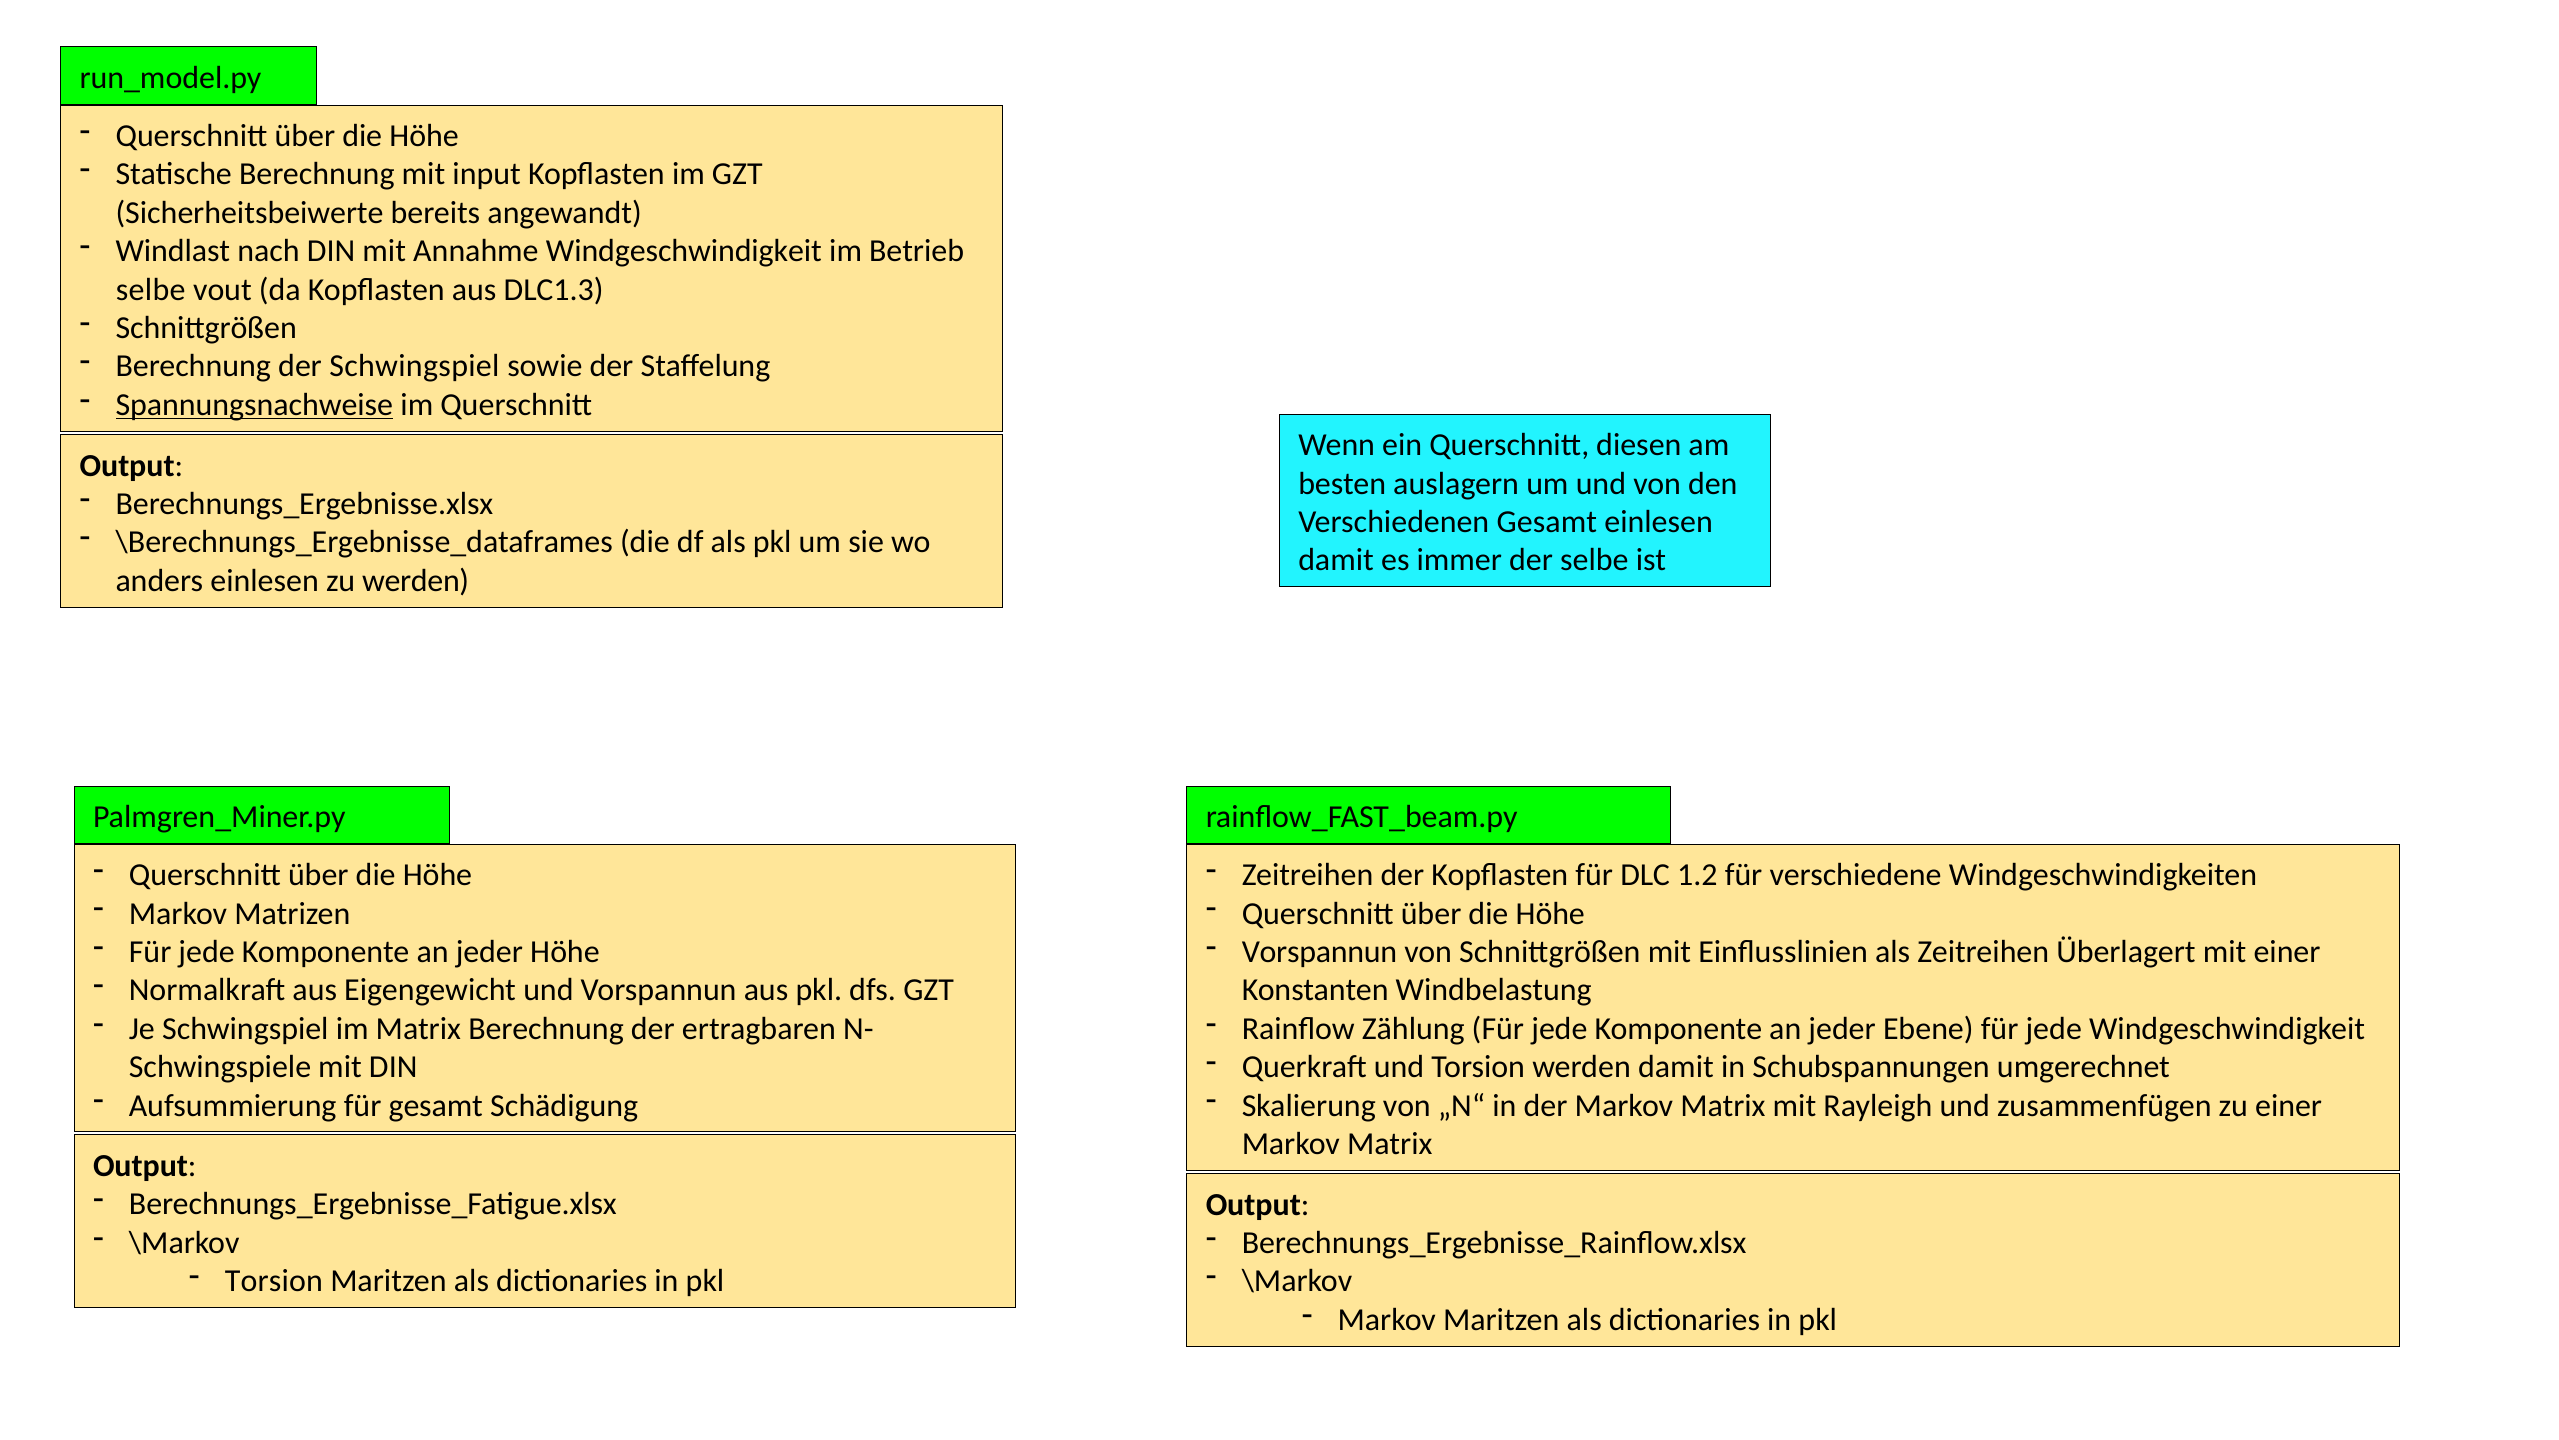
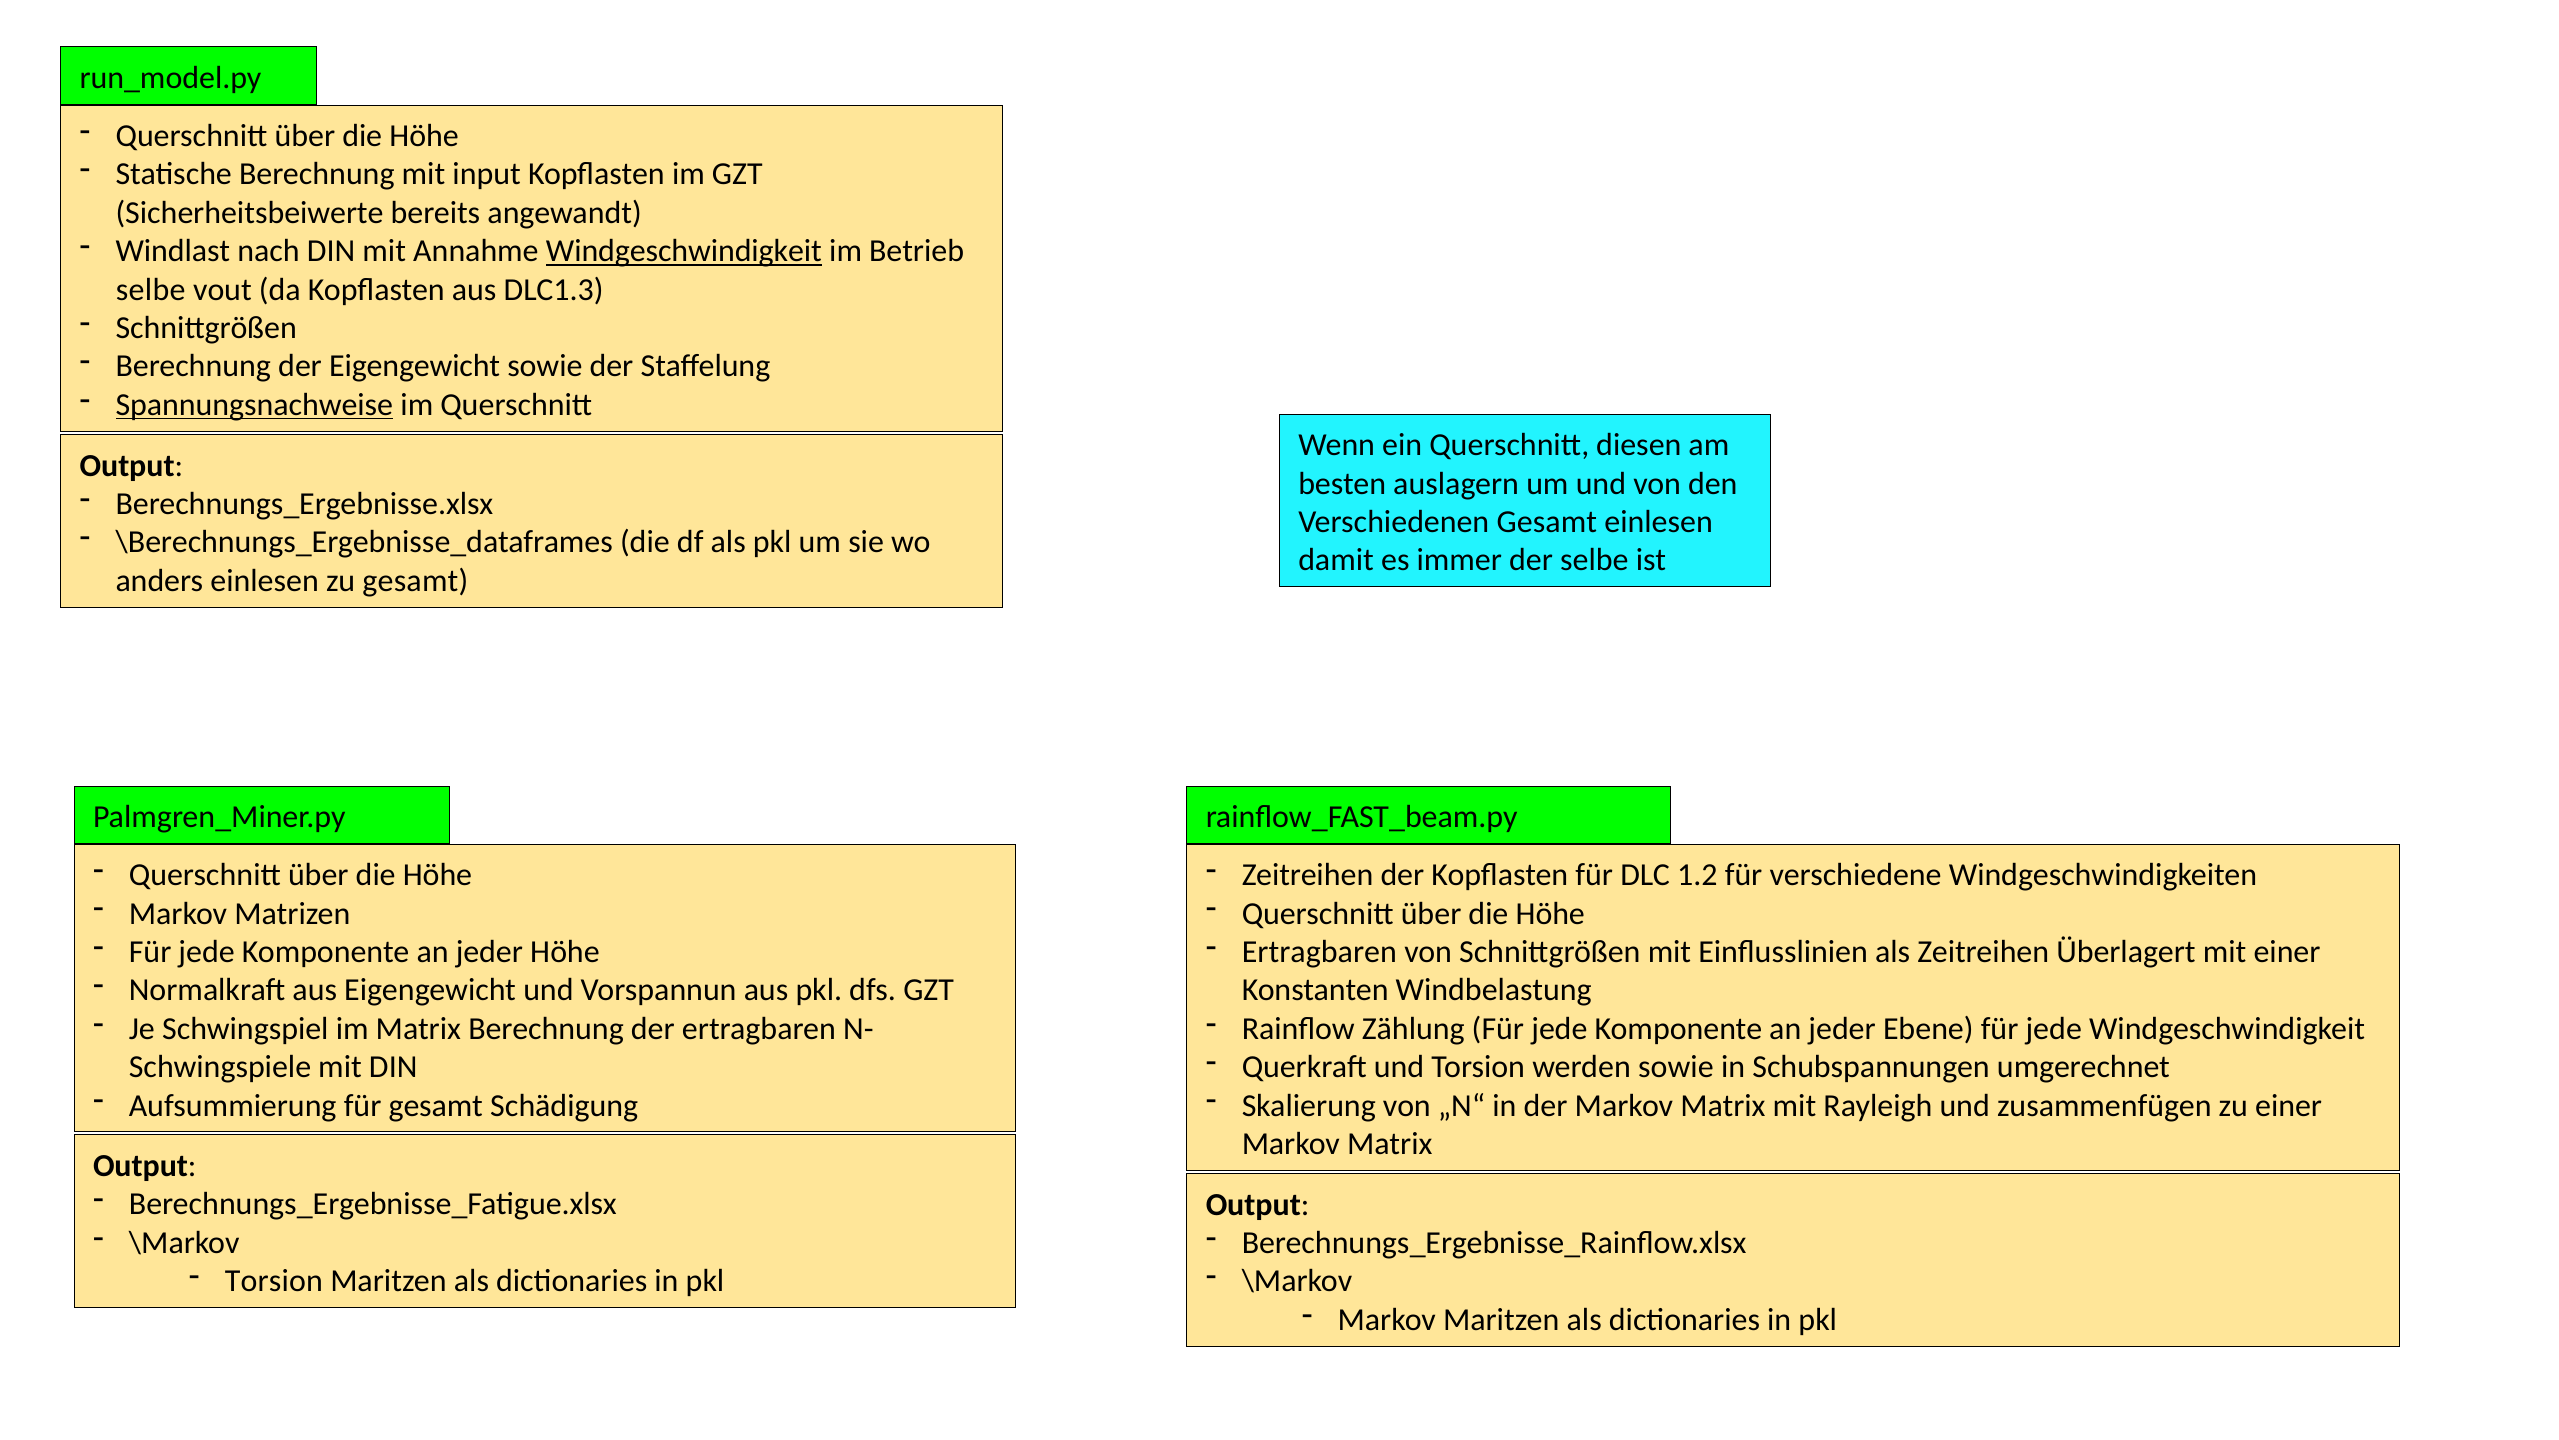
Windgeschwindigkeit underline: none -> present (684, 251)
der Schwingspiel: Schwingspiel -> Eigengewicht (415, 366)
zu werden: werden -> gesamt (415, 580)
Vorspannun: Vorspannun -> Ertragbaren (1319, 951)
werden damit: damit -> sowie (1676, 1067)
